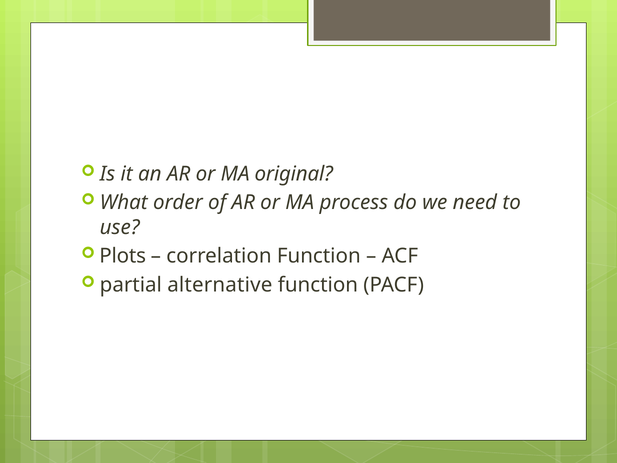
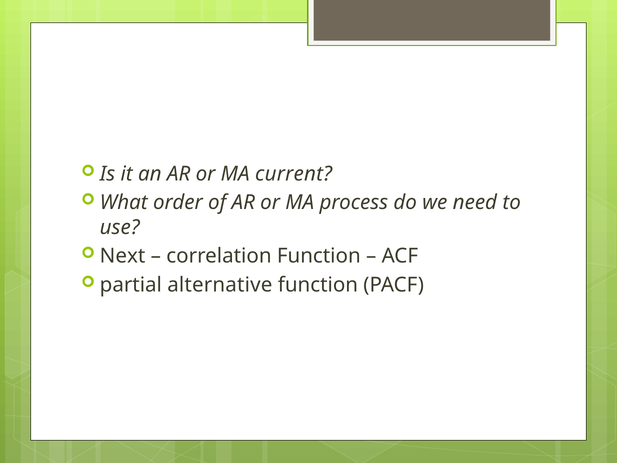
original: original -> current (294, 174)
Plots: Plots -> Next (123, 256)
